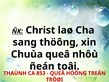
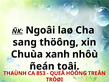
Christ: Christ -> Ngoâi (40, 30)
Chuùa queâ: queâ -> xanh (58, 54)
